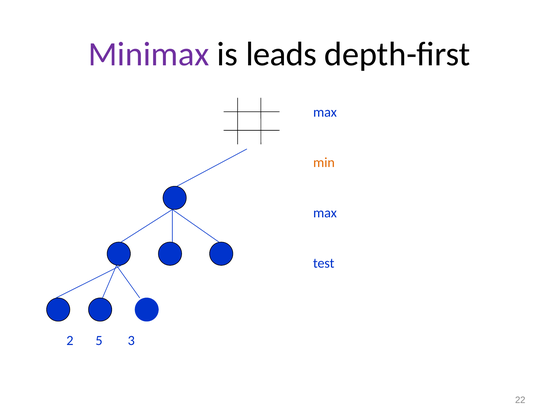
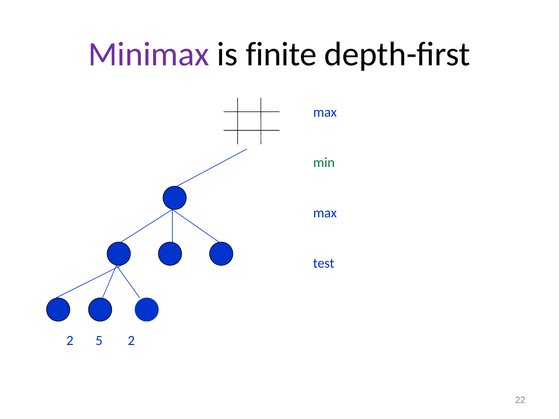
leads: leads -> finite (281, 54)
min colour: orange -> green (324, 163)
5 3: 3 -> 2 (131, 341)
